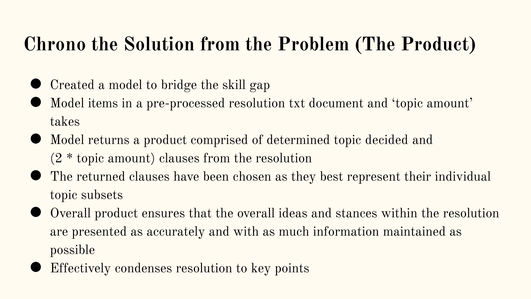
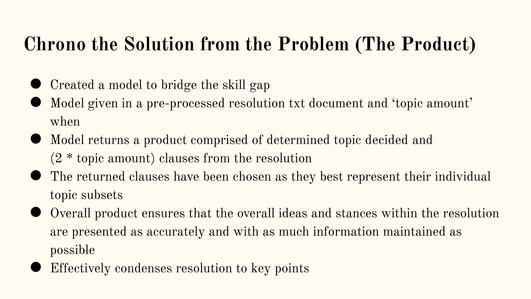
items: items -> given (103, 103)
takes: takes -> when (65, 121)
